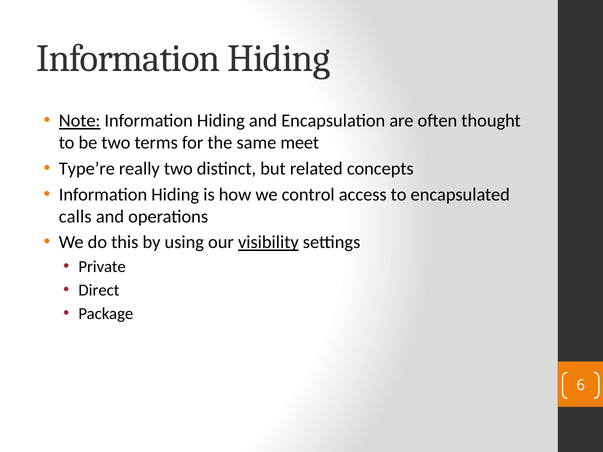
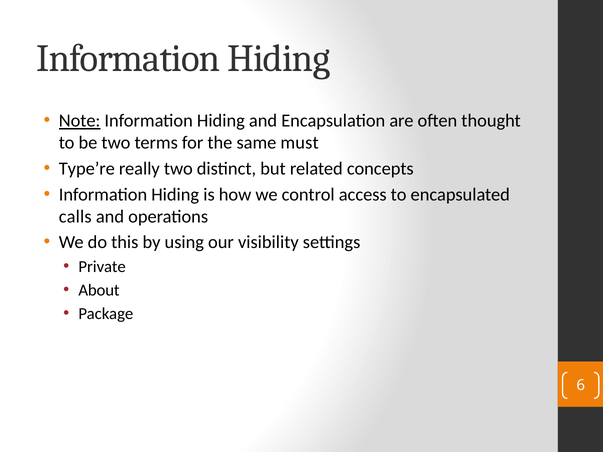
meet: meet -> must (300, 143)
visibility underline: present -> none (268, 242)
Direct: Direct -> About (99, 290)
